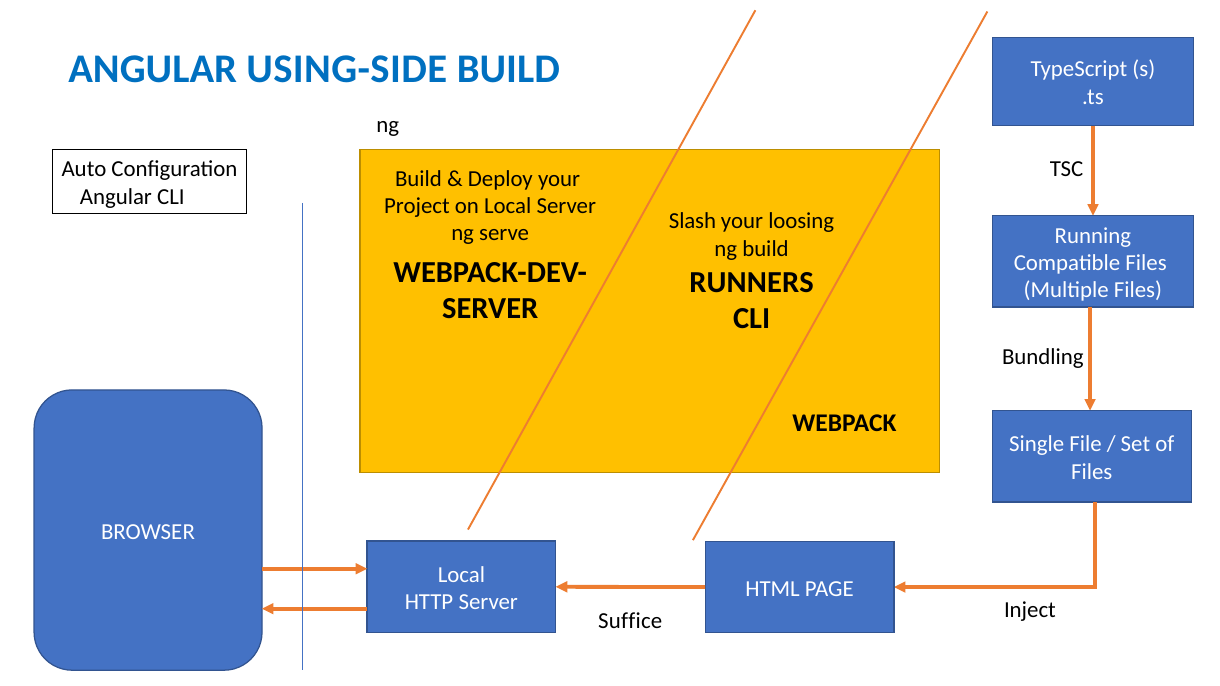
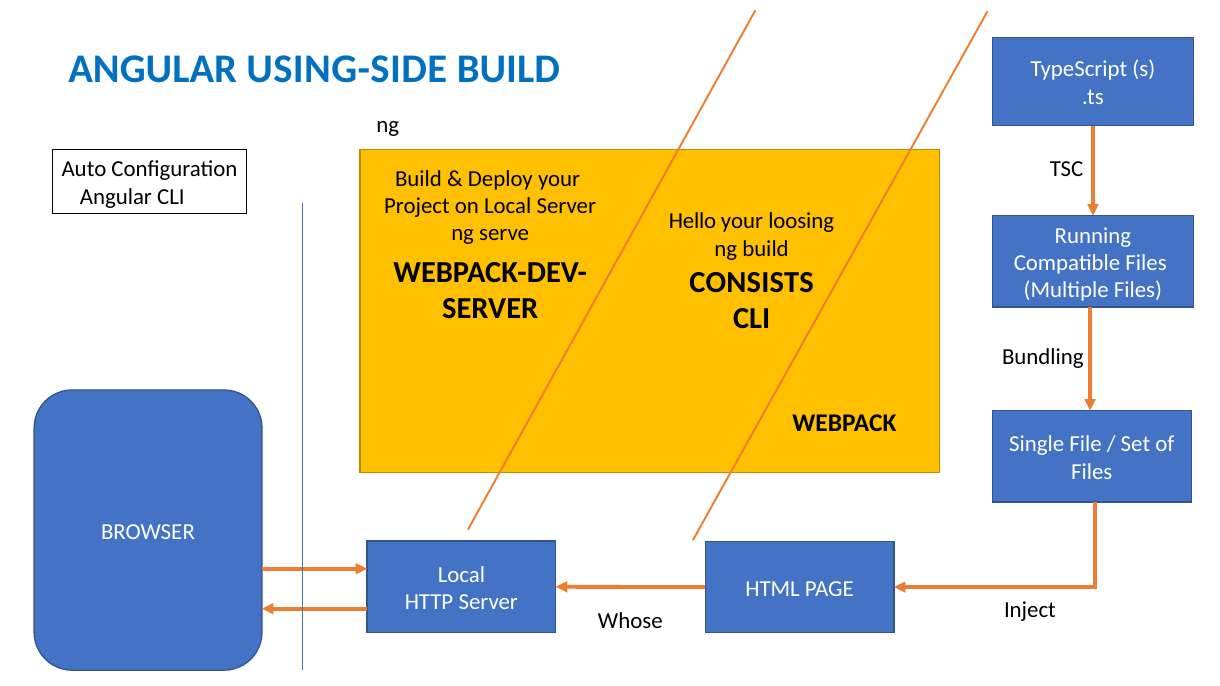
Slash: Slash -> Hello (693, 221)
RUNNERS: RUNNERS -> CONSISTS (752, 282)
Suffice: Suffice -> Whose (630, 621)
